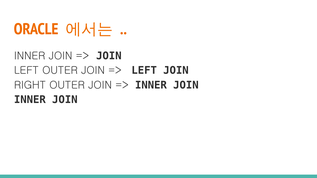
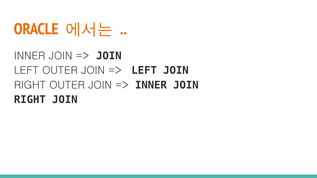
INNER: INNER -> RIGHT (30, 100)
